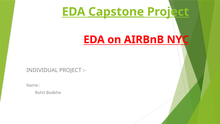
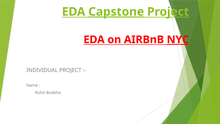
NYC underline: none -> present (178, 40)
